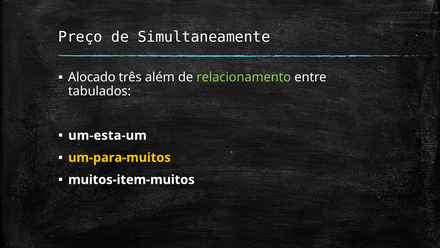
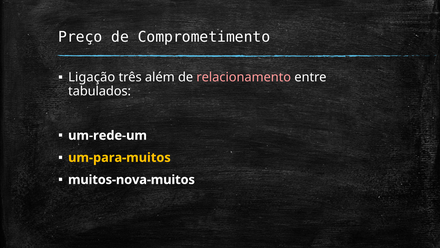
Simultaneamente: Simultaneamente -> Comprometimento (204, 37)
Alocado: Alocado -> Ligação (92, 77)
relacionamento colour: light green -> pink (244, 77)
um-esta-um: um-esta-um -> um-rede-um (108, 135)
muitos-item-muitos: muitos-item-muitos -> muitos-nova-muitos (131, 179)
